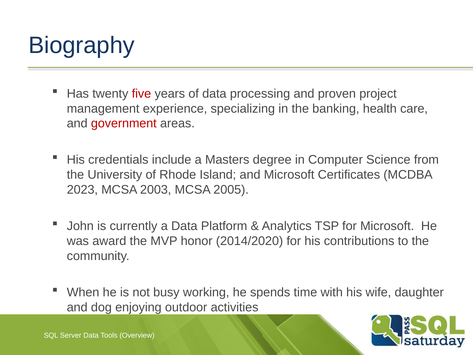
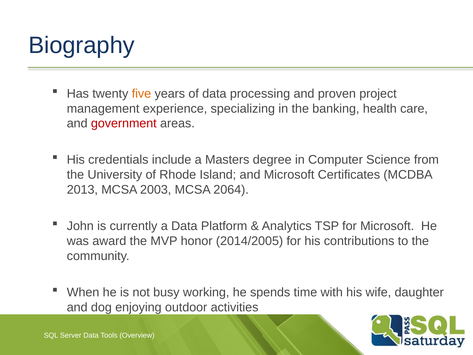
five colour: red -> orange (141, 93)
2023: 2023 -> 2013 (82, 190)
2005: 2005 -> 2064 (231, 190)
2014/2020: 2014/2020 -> 2014/2005 (250, 241)
